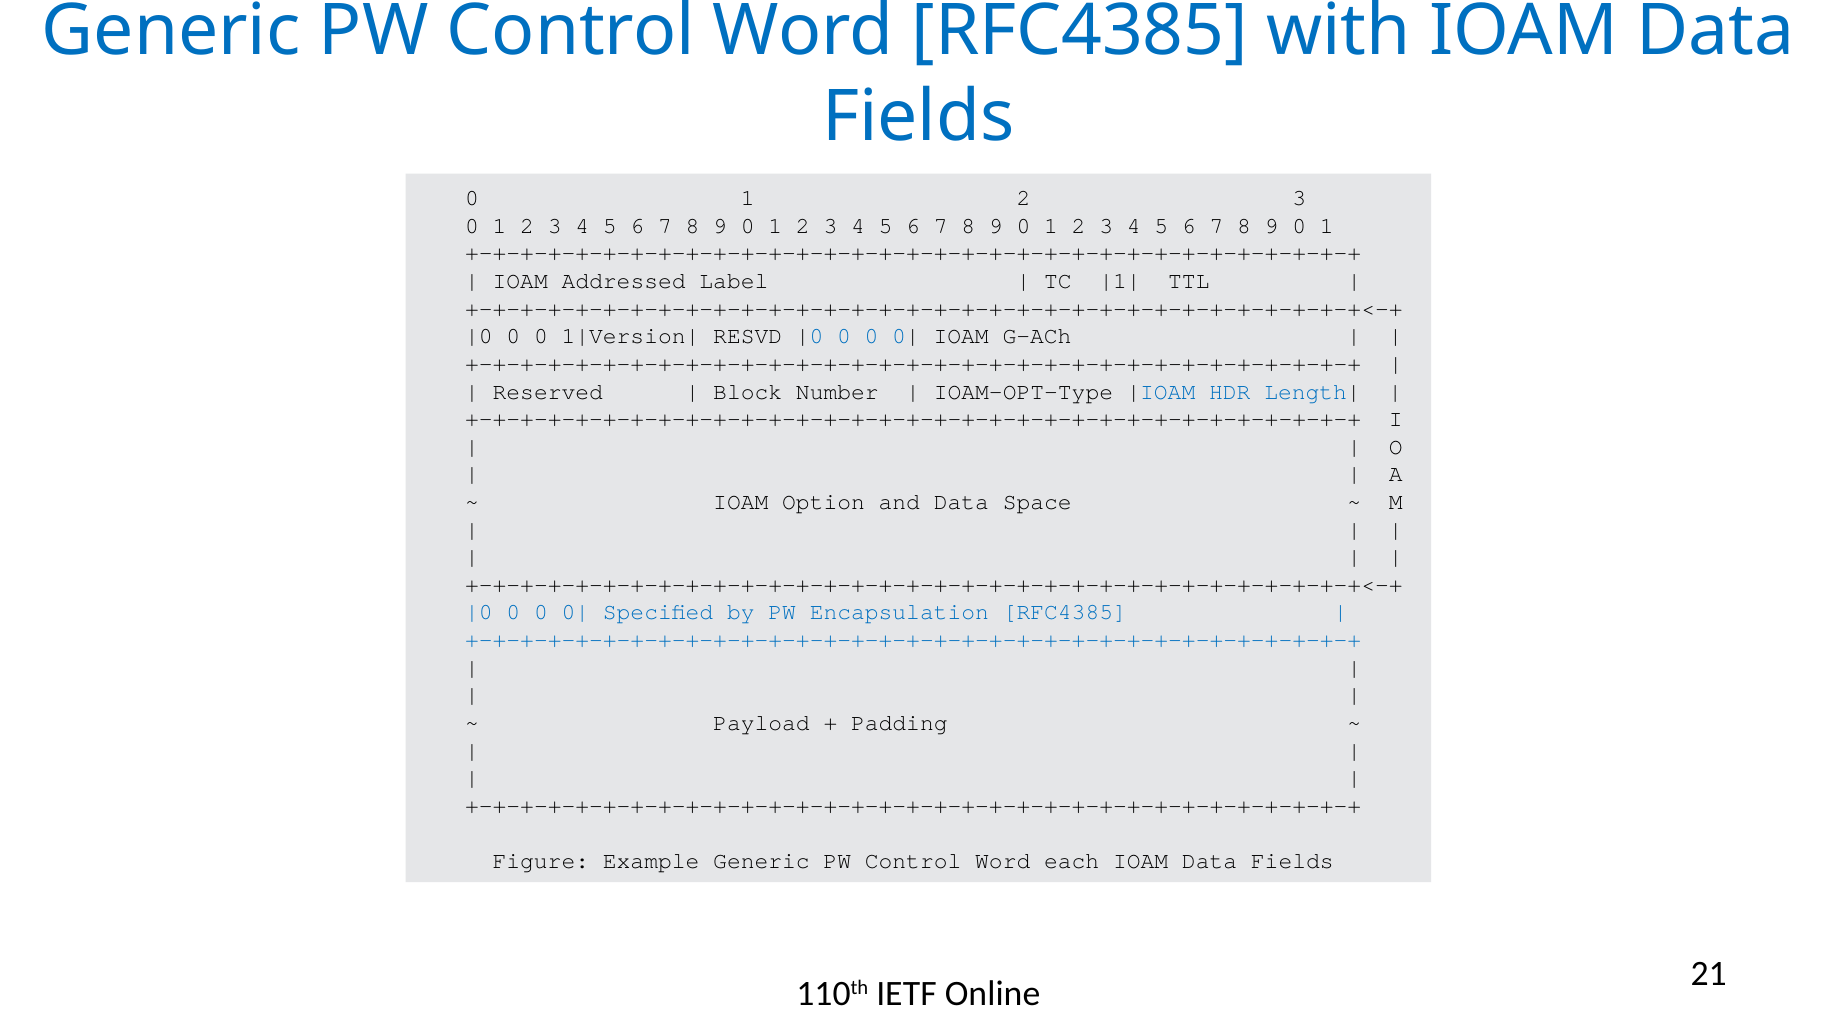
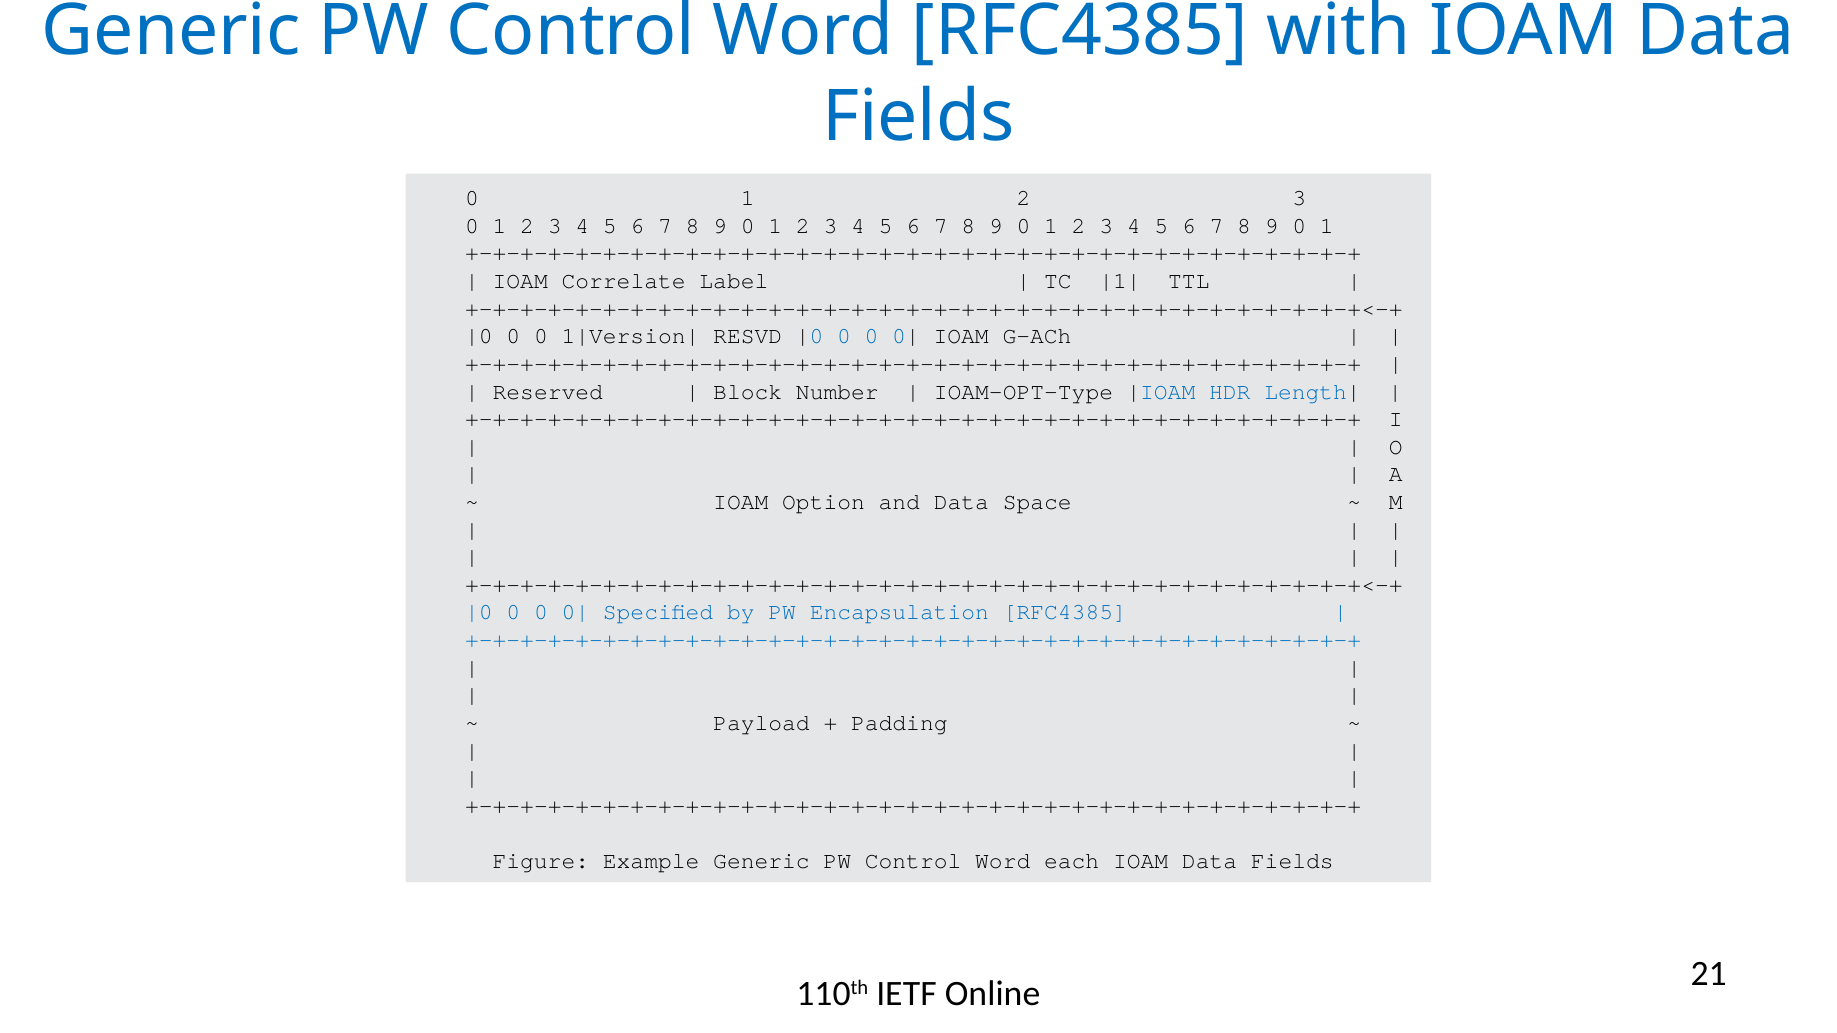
Addressed: Addressed -> Correlate (624, 281)
